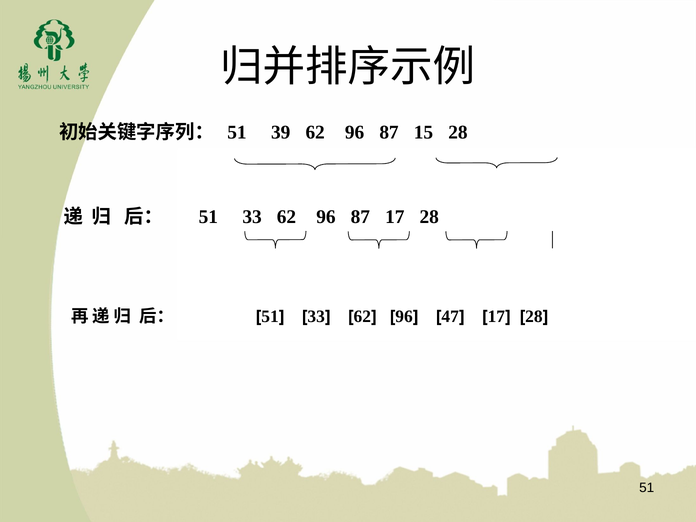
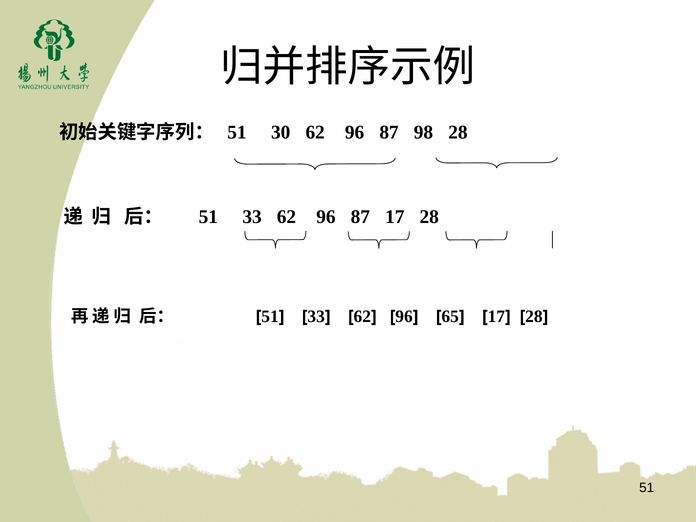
39: 39 -> 30 (281, 132)
15: 15 -> 98 (423, 132)
47: 47 -> 65 (450, 317)
